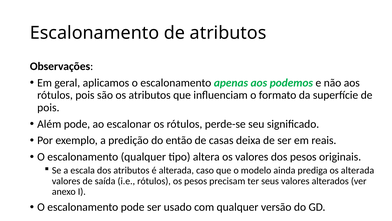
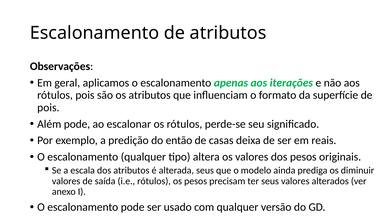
podemos: podemos -> iterações (291, 83)
alterada caso: caso -> seus (205, 170)
os alterada: alterada -> diminuir (358, 170)
